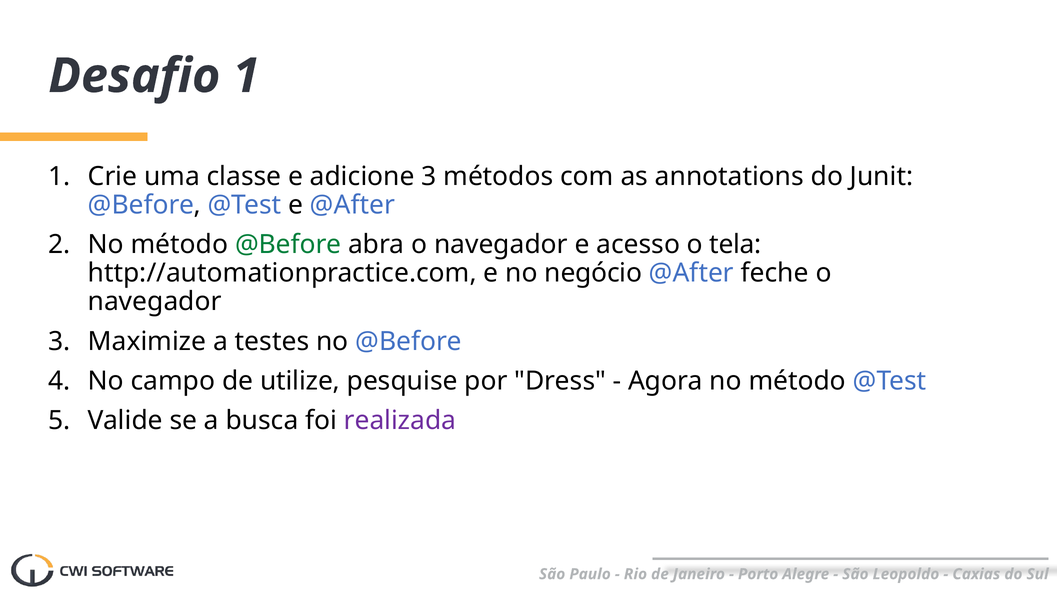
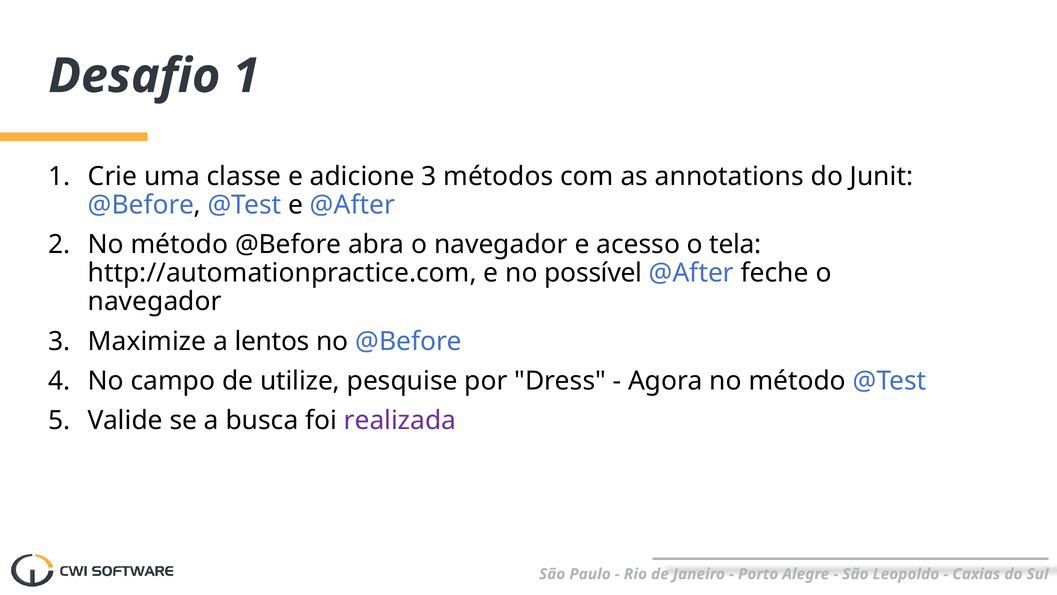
@Before colour: green -> black (288, 244)
negócio: negócio -> possível (593, 273)
testes: testes -> lentos (272, 341)
